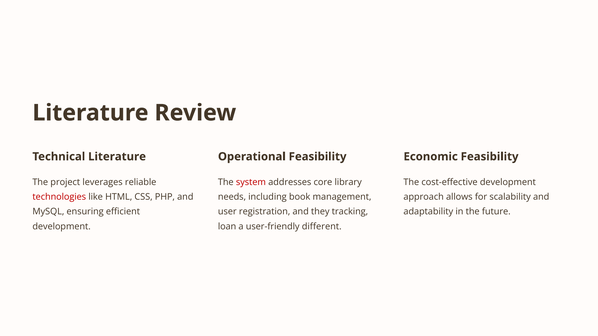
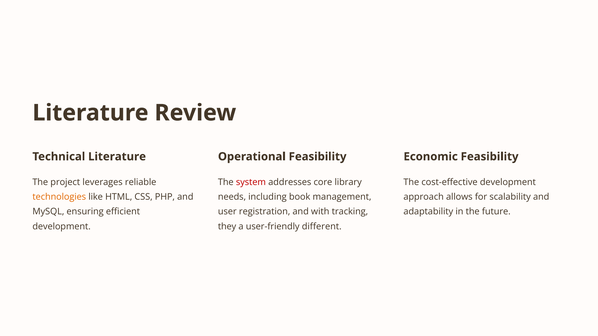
technologies colour: red -> orange (59, 197)
they: they -> with (320, 212)
loan: loan -> they (227, 227)
